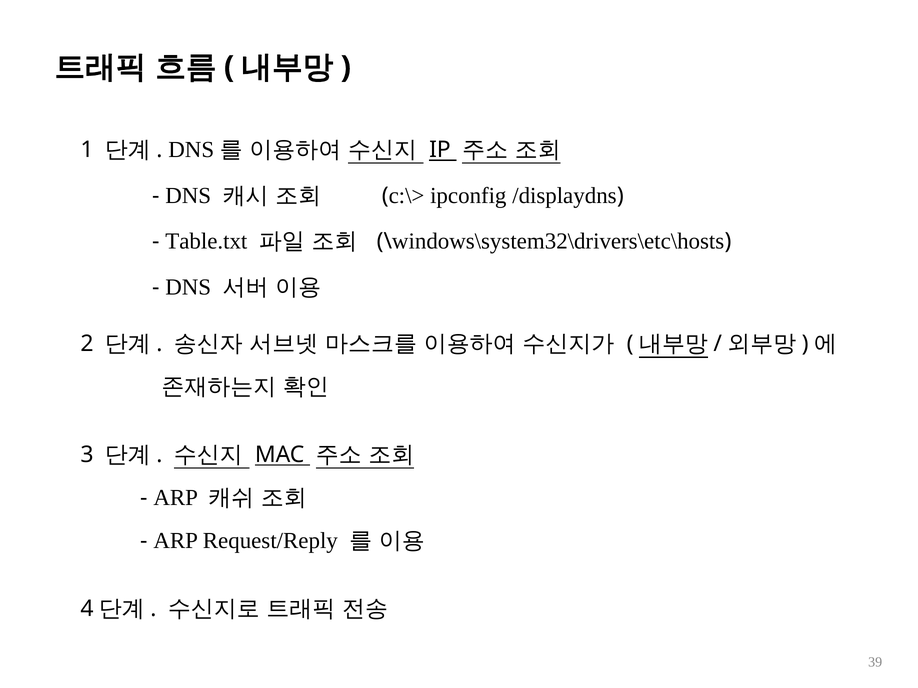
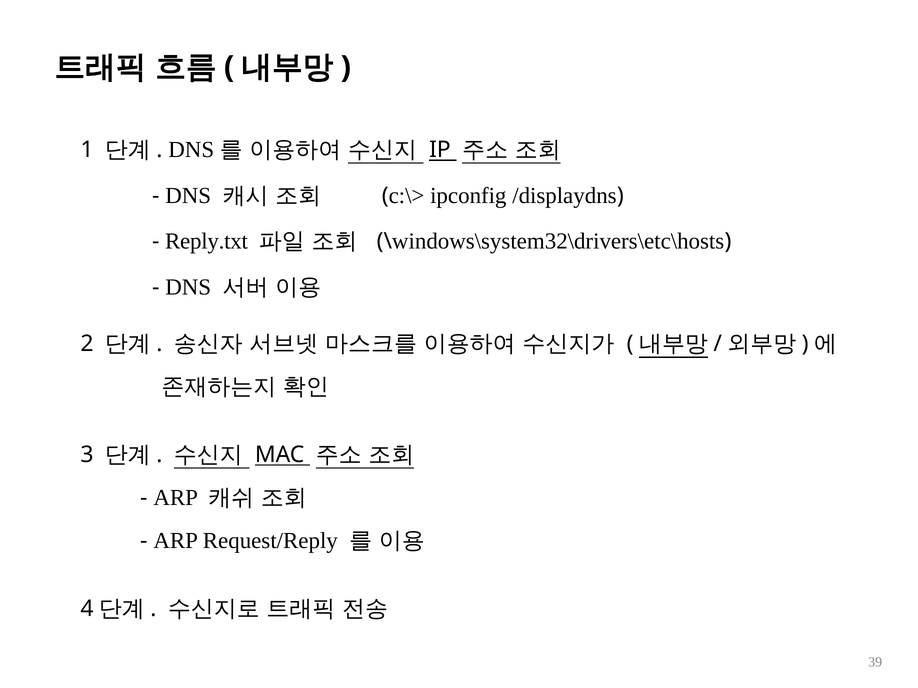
Table.txt: Table.txt -> Reply.txt (206, 242)
